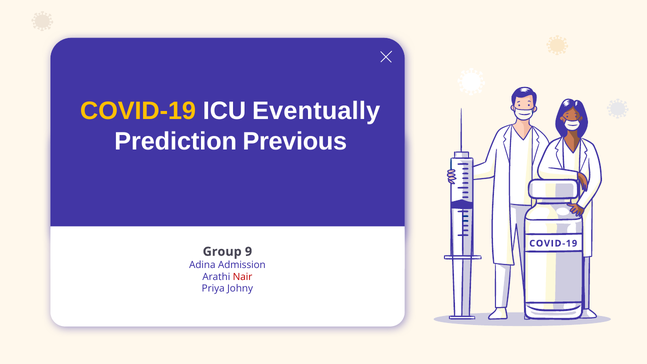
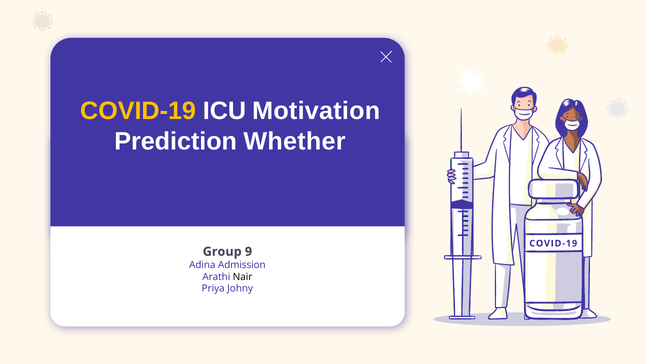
Eventually: Eventually -> Motivation (316, 111)
Previous: Previous -> Whether (295, 141)
Nair colour: red -> black (243, 277)
